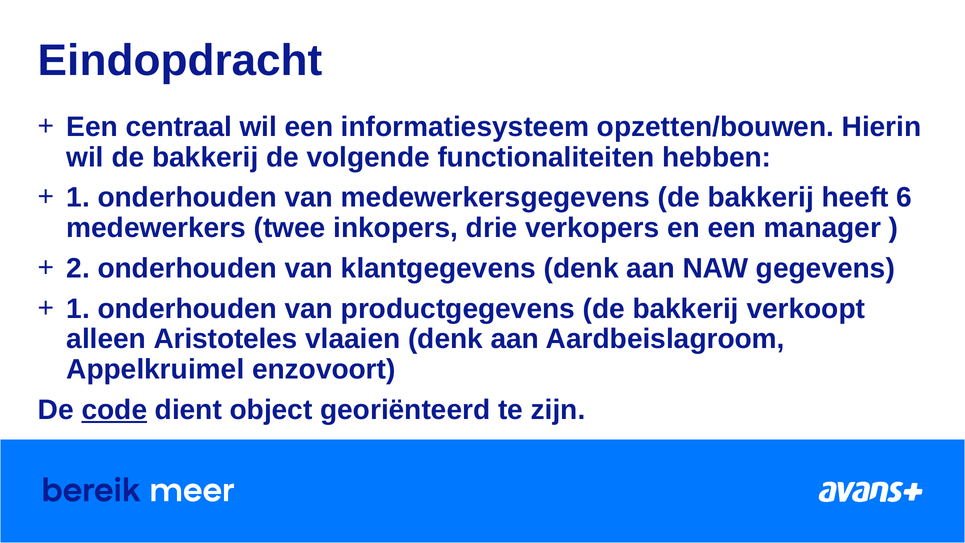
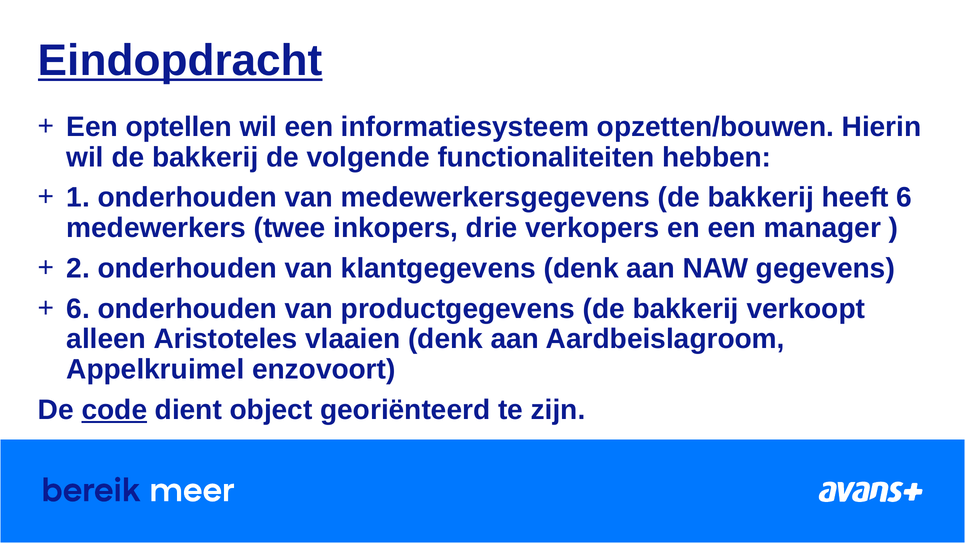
Eindopdracht underline: none -> present (180, 61)
centraal: centraal -> optellen (179, 127)
1: 1 -> 6 (78, 309)
